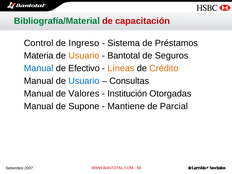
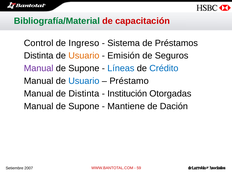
Materia: Materia -> Distinta (39, 56)
Bantotal: Bantotal -> Emisión (124, 56)
Manual colour: blue -> purple (39, 68)
Efectivo: Efectivo -> Supone (84, 68)
Líneas colour: orange -> blue (121, 68)
Crédito colour: orange -> blue (164, 68)
Consultas: Consultas -> Préstamo (129, 81)
de Valores: Valores -> Distinta (84, 94)
Parcial: Parcial -> Dación (174, 106)
